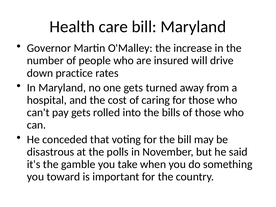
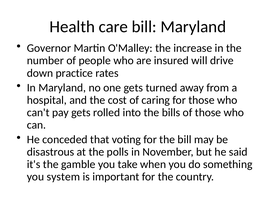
toward: toward -> system (63, 177)
